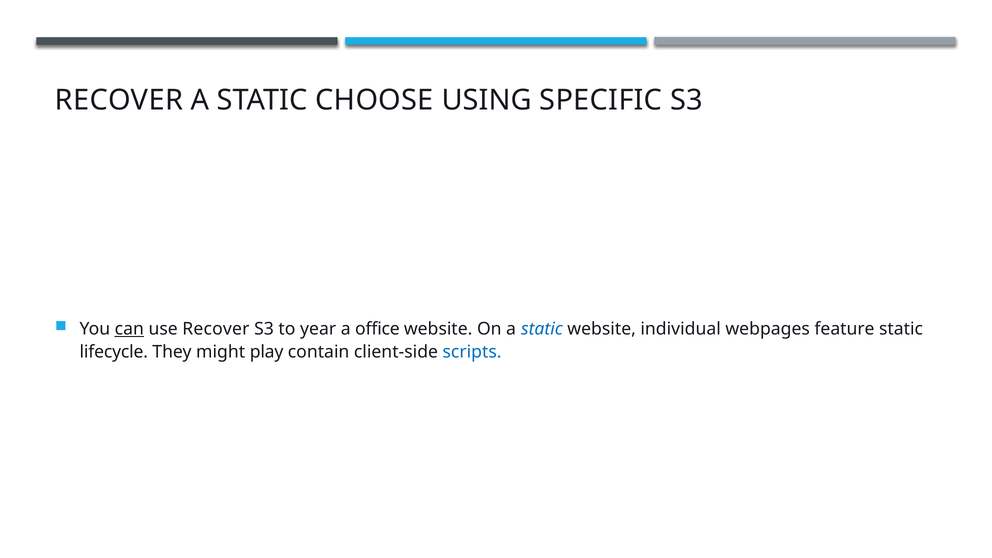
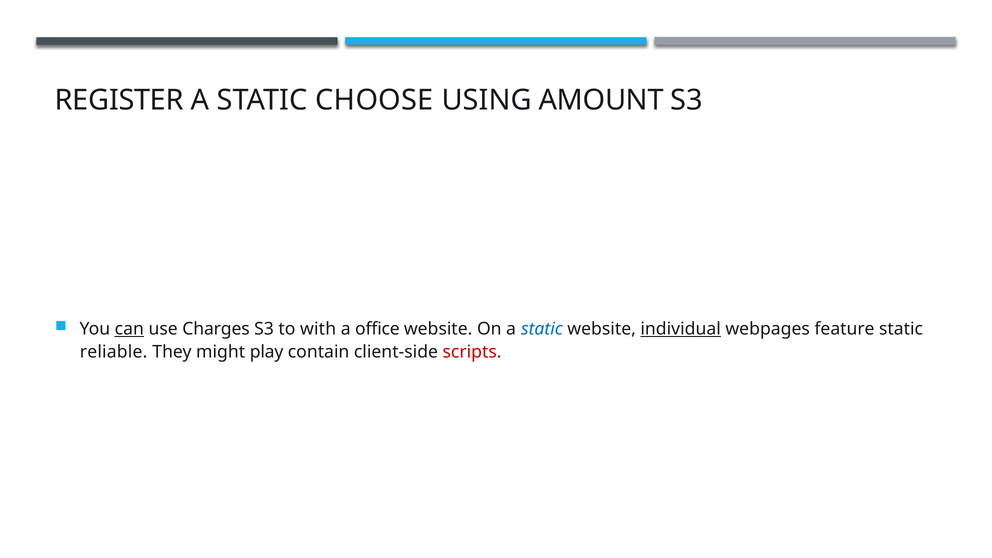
RECOVER: RECOVER -> REGISTER (119, 100)
SPECIFIC: SPECIFIC -> AMOUNT (601, 100)
use Recover: Recover -> Charges (216, 329)
year: year -> with (318, 329)
individual underline: none -> present (681, 329)
lifecycle: lifecycle -> reliable (114, 352)
scripts colour: blue -> red (472, 352)
